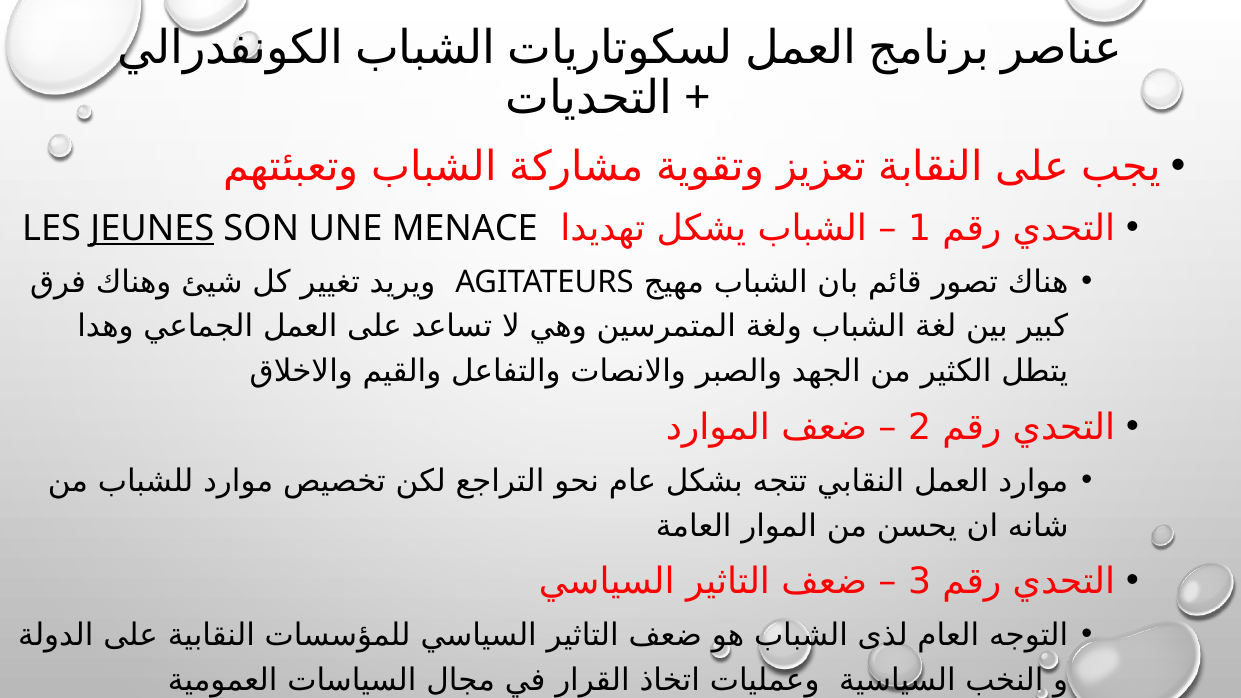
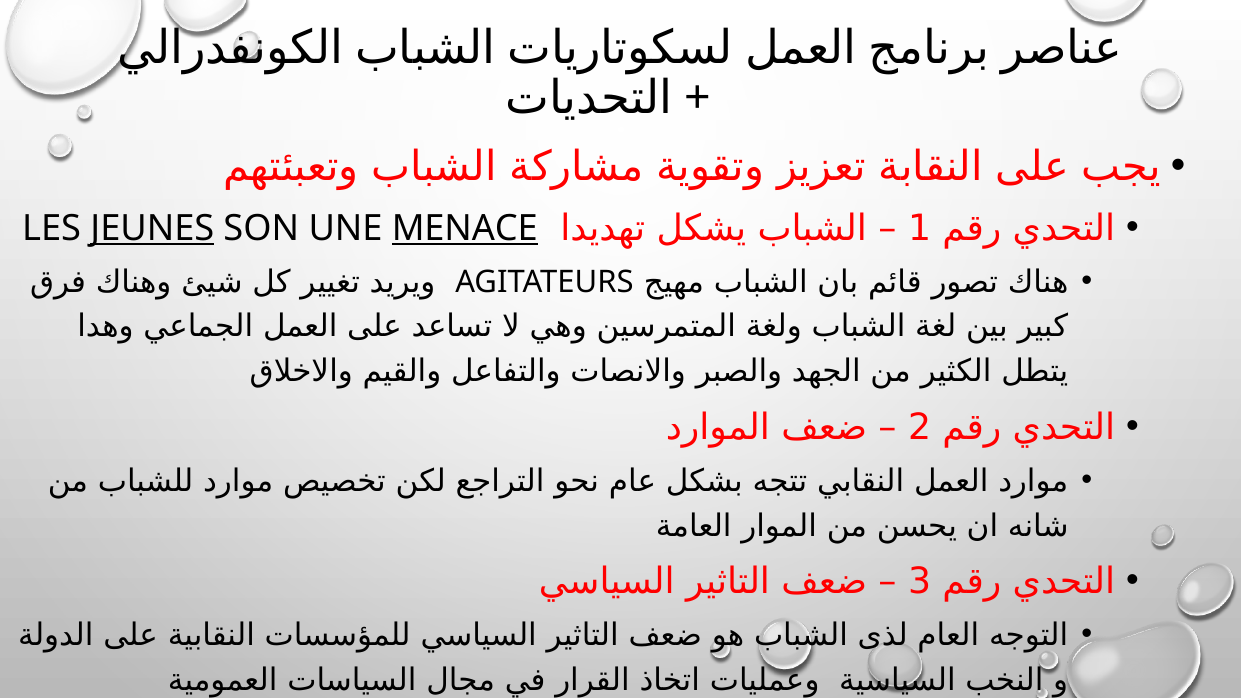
MENACE underline: none -> present (465, 228)
